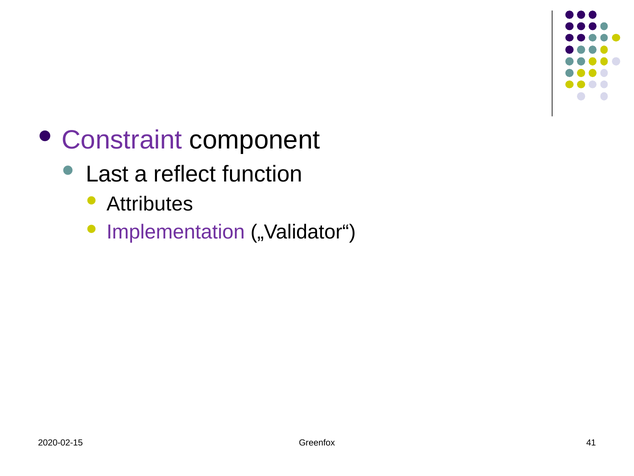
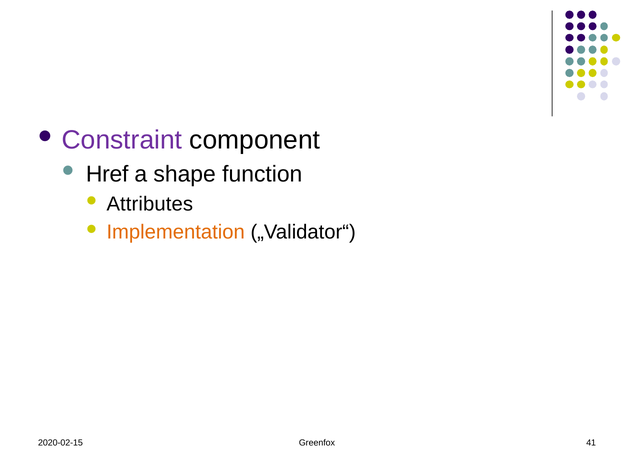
Last: Last -> Href (107, 174)
reflect: reflect -> shape (185, 174)
Implementation colour: purple -> orange (176, 232)
